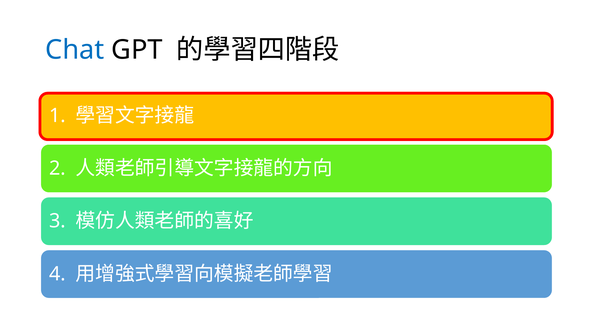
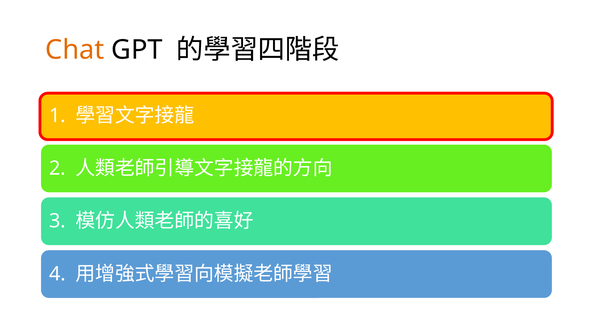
Chat colour: blue -> orange (75, 50)
